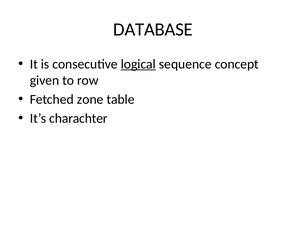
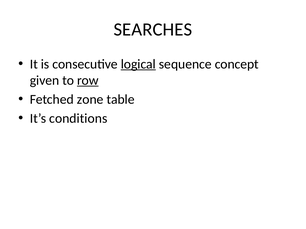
DATABASE: DATABASE -> SEARCHES (153, 30)
row underline: none -> present (88, 81)
charachter: charachter -> conditions (78, 119)
